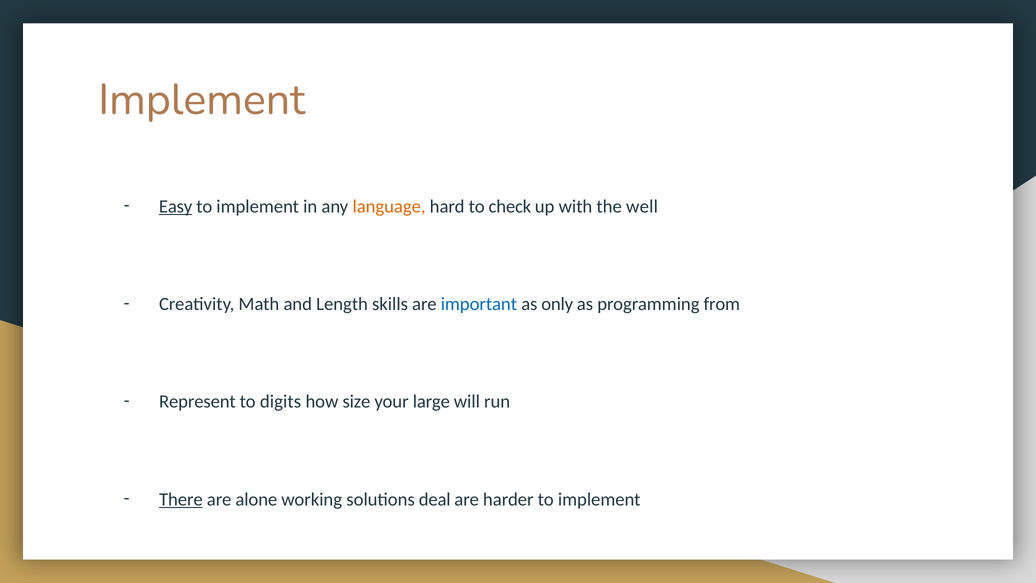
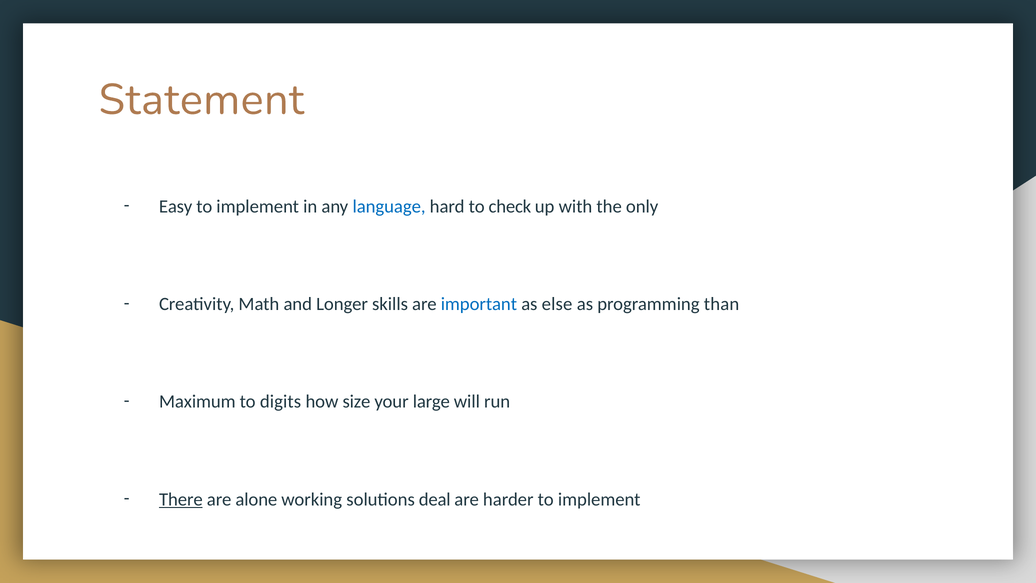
Implement: Implement -> Statement (201, 100)
Easy underline: present -> none (176, 206)
language colour: orange -> blue (389, 206)
well: well -> only (642, 206)
Length: Length -> Longer (342, 304)
only: only -> else (557, 304)
from: from -> than (722, 304)
Represent: Represent -> Maximum (197, 402)
